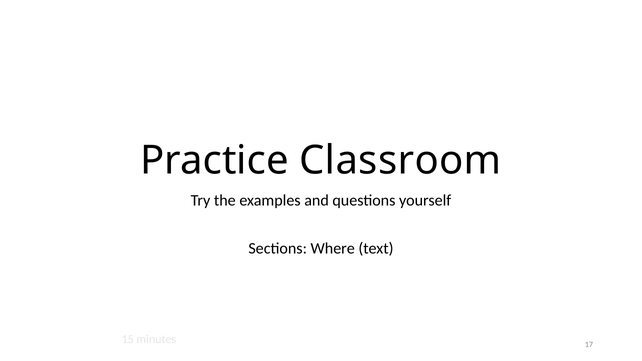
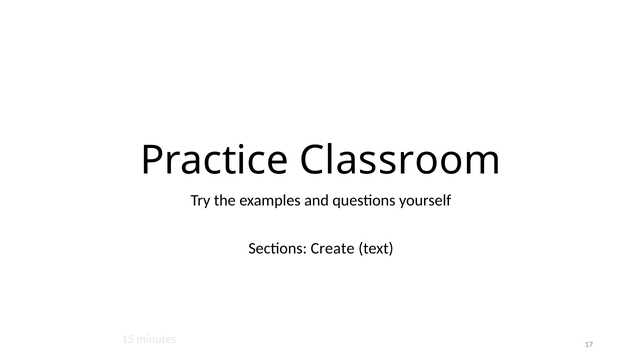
Where: Where -> Create (333, 249)
